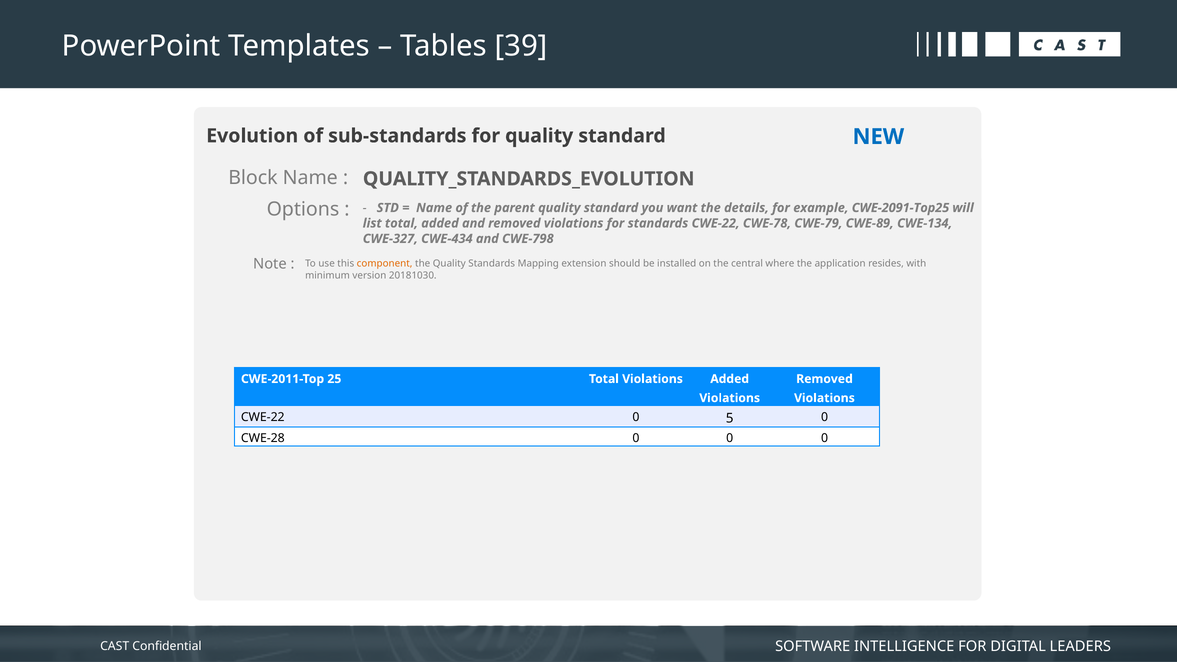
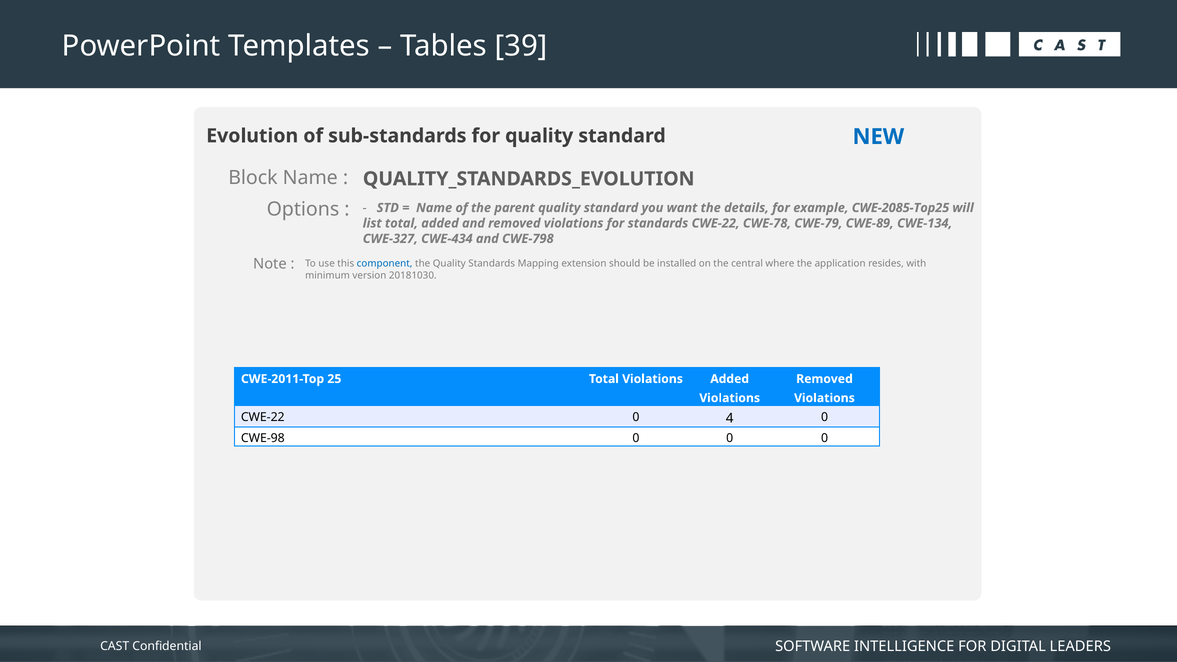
CWE-2091-Top25: CWE-2091-Top25 -> CWE-2085-Top25 (900, 208)
component colour: orange -> blue (385, 264)
5: 5 -> 4 (730, 418)
CWE-28: CWE-28 -> CWE-98 (263, 438)
